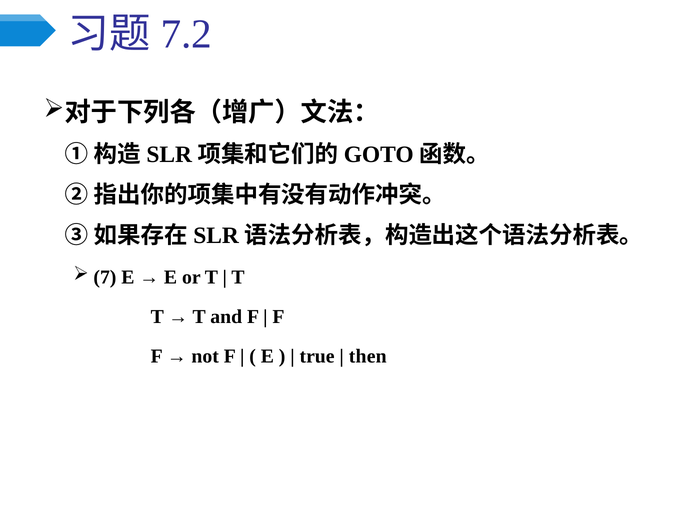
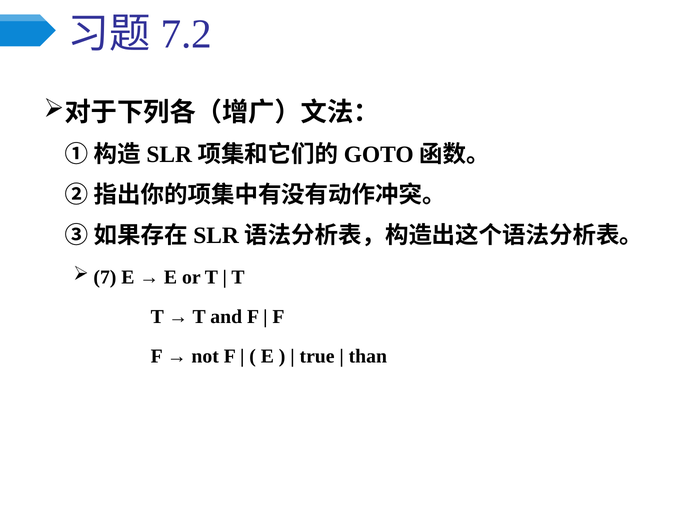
then: then -> than (368, 356)
